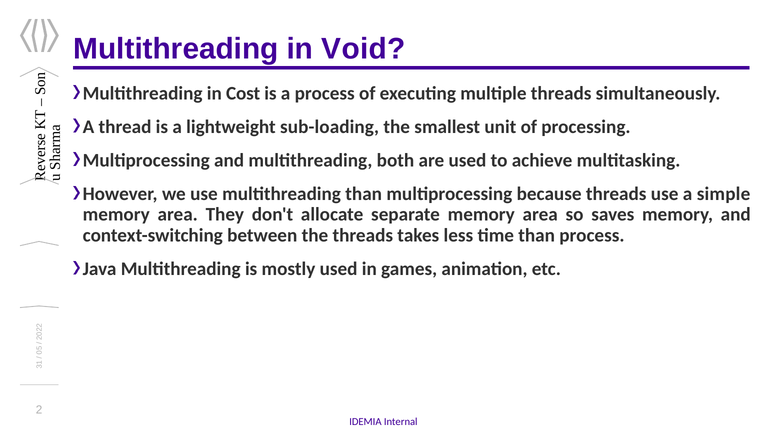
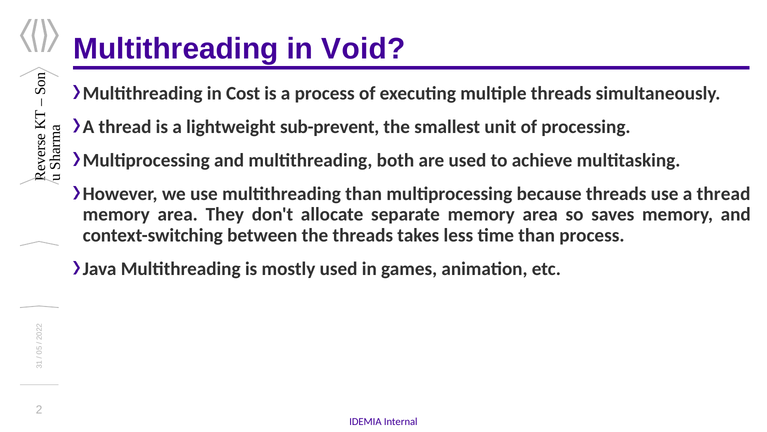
sub-loading: sub-loading -> sub-prevent (330, 127)
use a simple: simple -> thread (724, 194)
